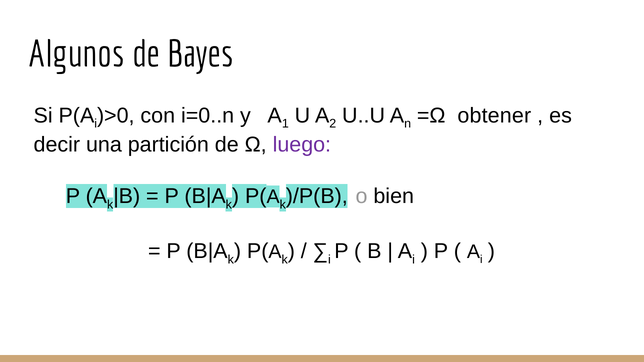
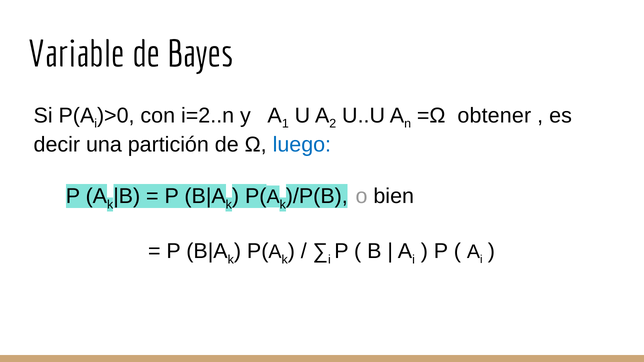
Algunos: Algunos -> Variable (77, 54)
i=0..n: i=0..n -> i=2..n (208, 116)
luego colour: purple -> blue (302, 145)
